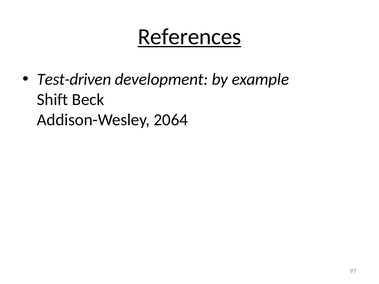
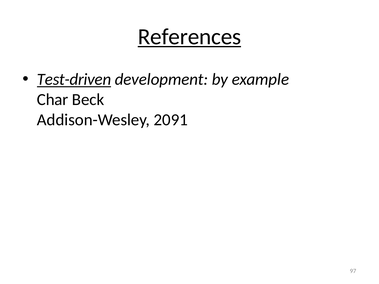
Test-driven underline: none -> present (74, 80)
Shift: Shift -> Char (53, 100)
2064: 2064 -> 2091 (171, 120)
